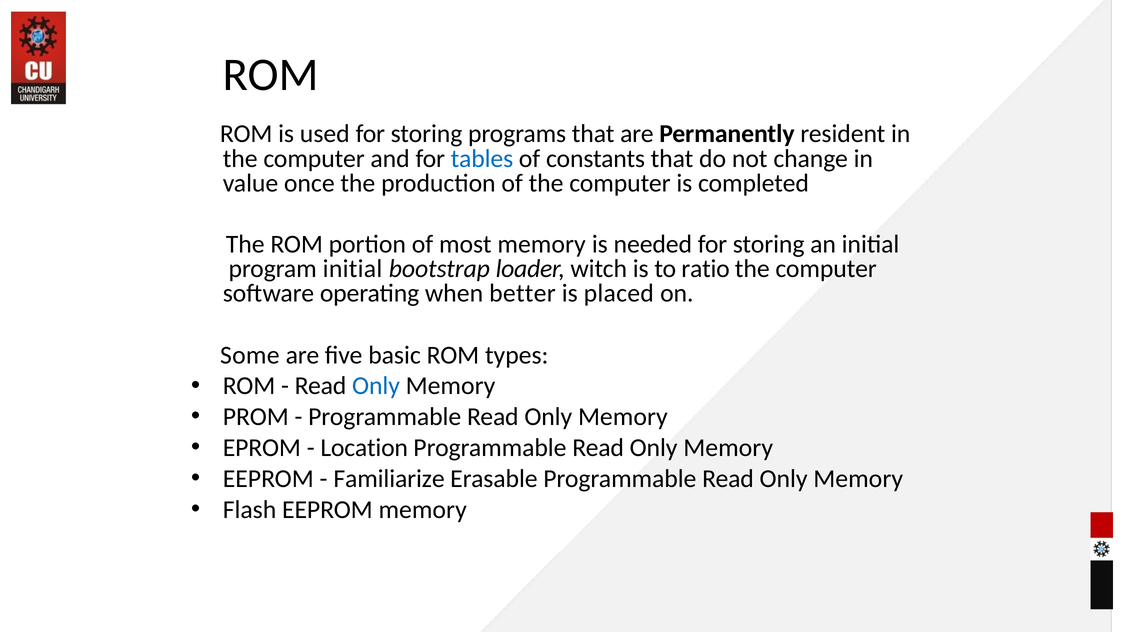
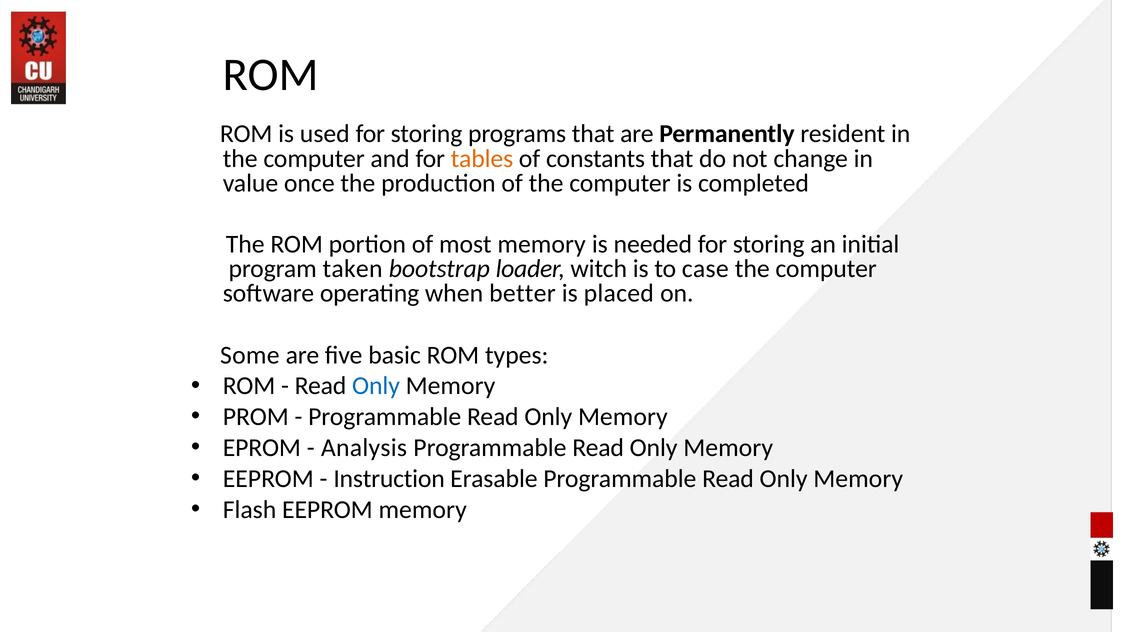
tables colour: blue -> orange (482, 159)
program initial: initial -> taken (353, 269)
ratio: ratio -> case (705, 269)
Location: Location -> Analysis (364, 448)
Familiarize: Familiarize -> Instruction (389, 479)
